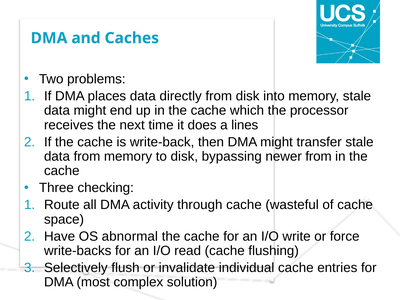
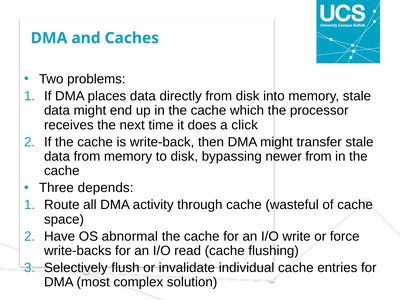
lines: lines -> click (245, 125)
checking: checking -> depends (106, 188)
